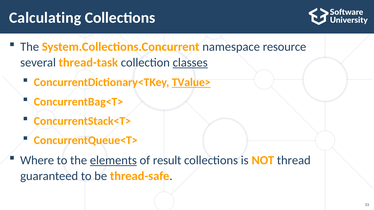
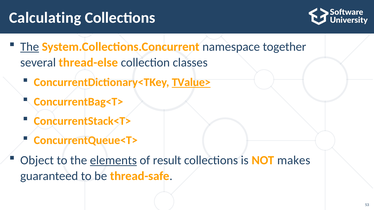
The underline: none -> present (30, 47)
resource: resource -> together (284, 47)
thread-task: thread-task -> thread-else (88, 63)
classes underline: present -> none (190, 63)
Where: Where -> Object (37, 161)
thread: thread -> makes (294, 161)
